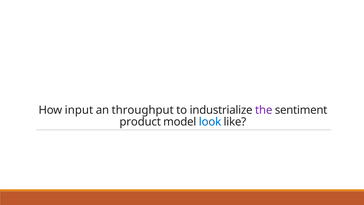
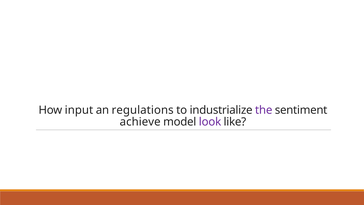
throughput: throughput -> regulations (143, 110)
product: product -> achieve (140, 122)
look colour: blue -> purple (210, 122)
